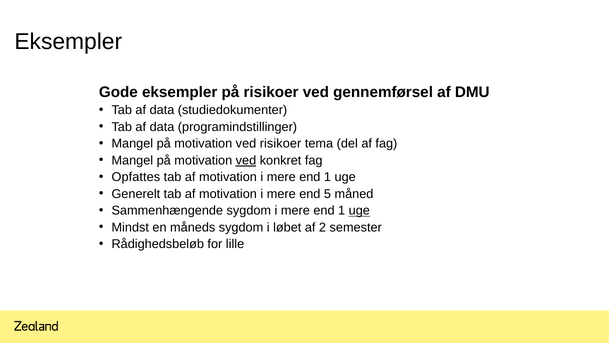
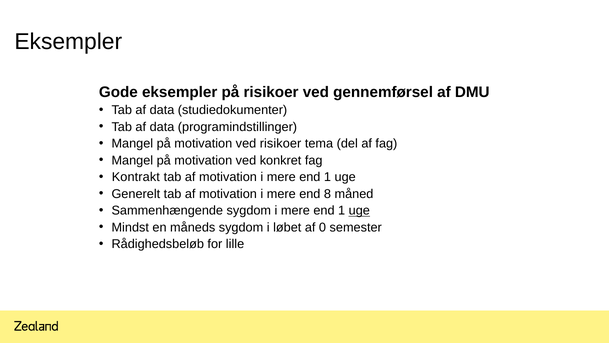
ved underline: present -> none (246, 160)
Opfattes: Opfattes -> Kontrakt (136, 177)
5: 5 -> 8 (328, 194)
2: 2 -> 0 (323, 227)
